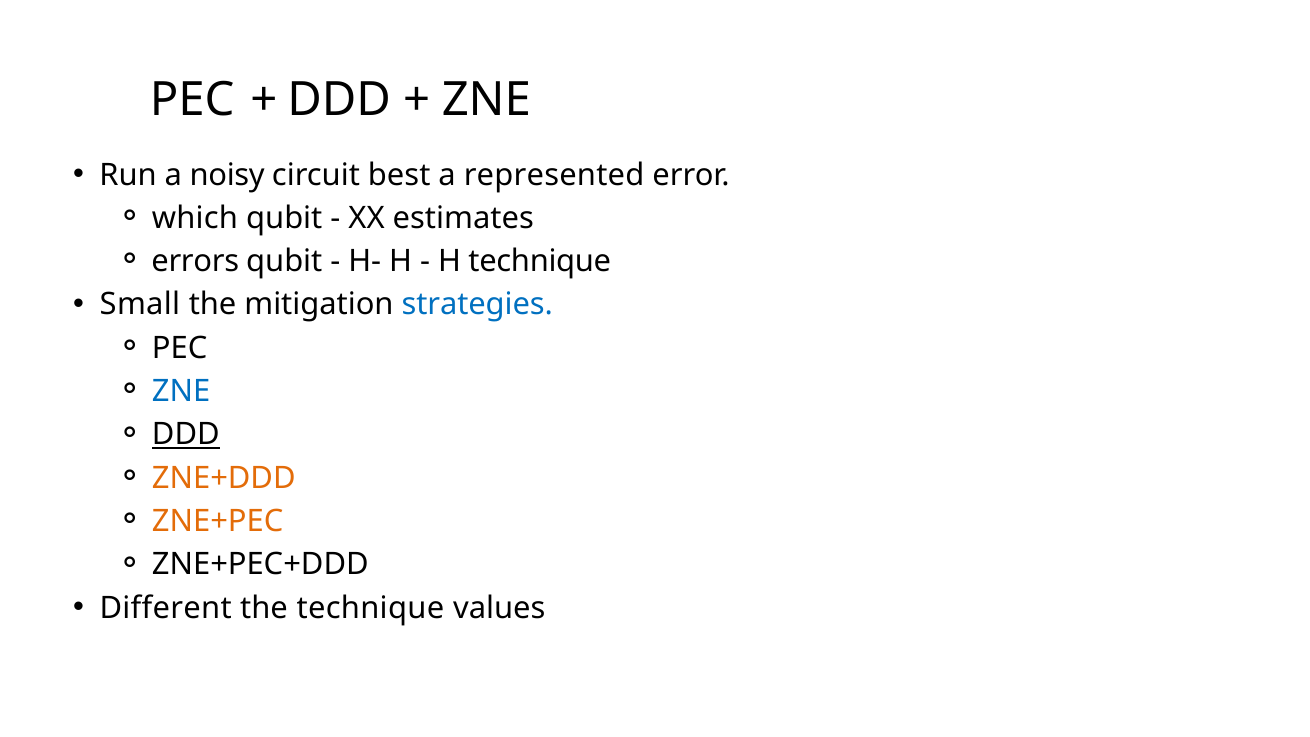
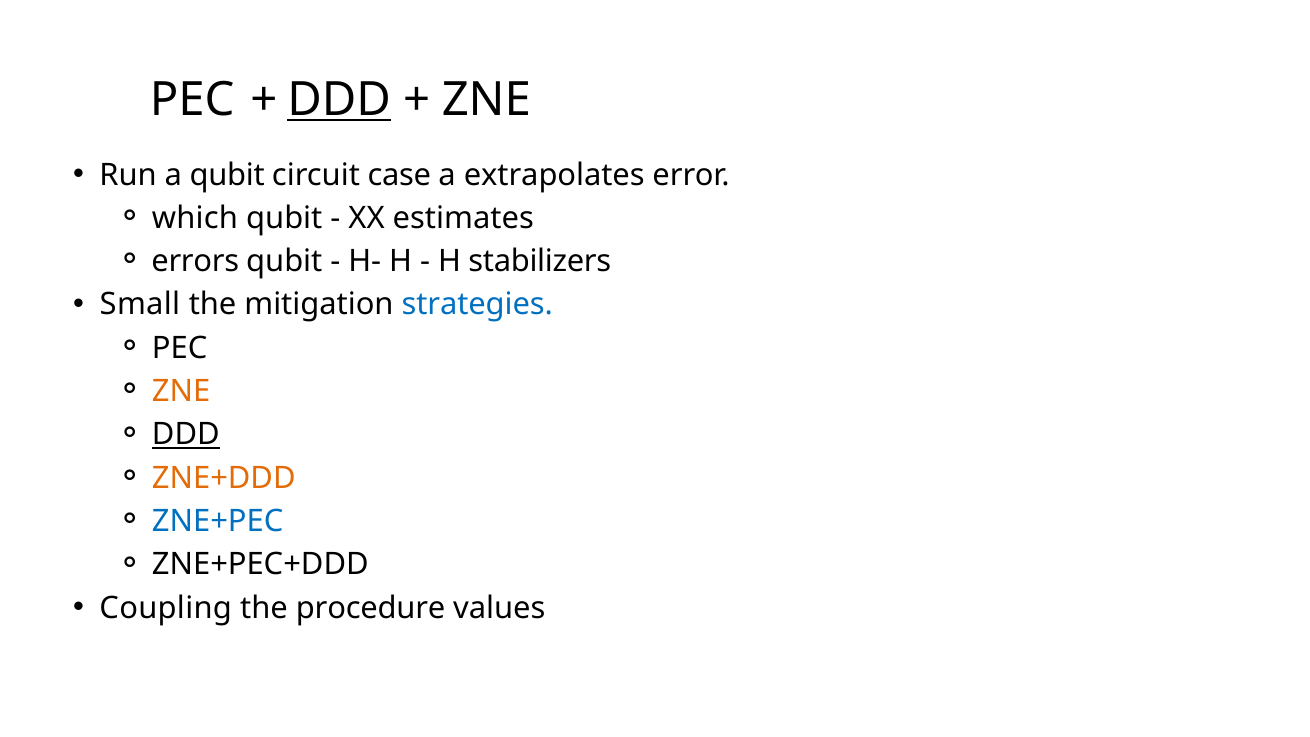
DDD underline: none -> present (339, 100)
a noisy: noisy -> qubit (227, 175)
best: best -> case (399, 175)
represented: represented -> extrapolates (554, 175)
H technique: technique -> stabilizers (540, 261)
ZNE colour: blue -> orange (181, 391)
ZNE+PEC colour: orange -> blue (218, 521)
Different: Different -> Coupling (166, 608)
the technique: technique -> procedure (371, 608)
